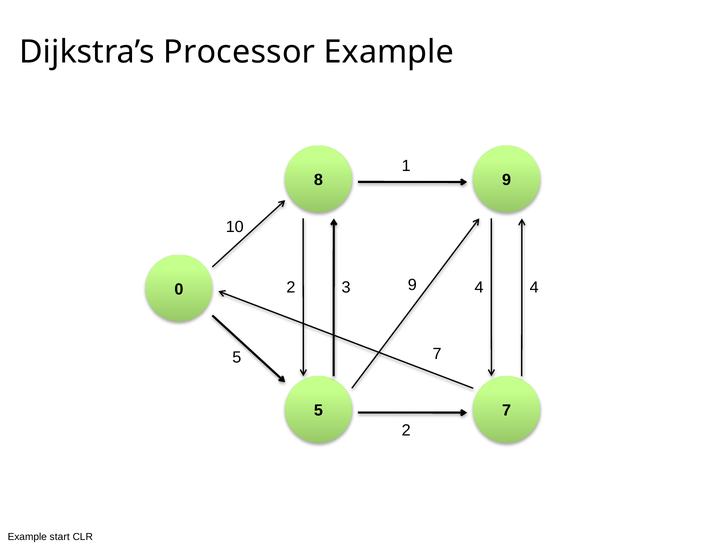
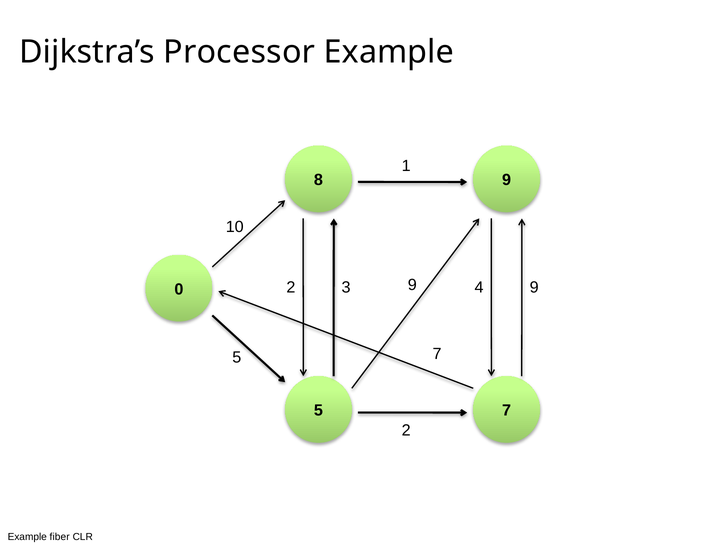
4 4: 4 -> 9 (534, 287)
start: start -> fiber (60, 537)
